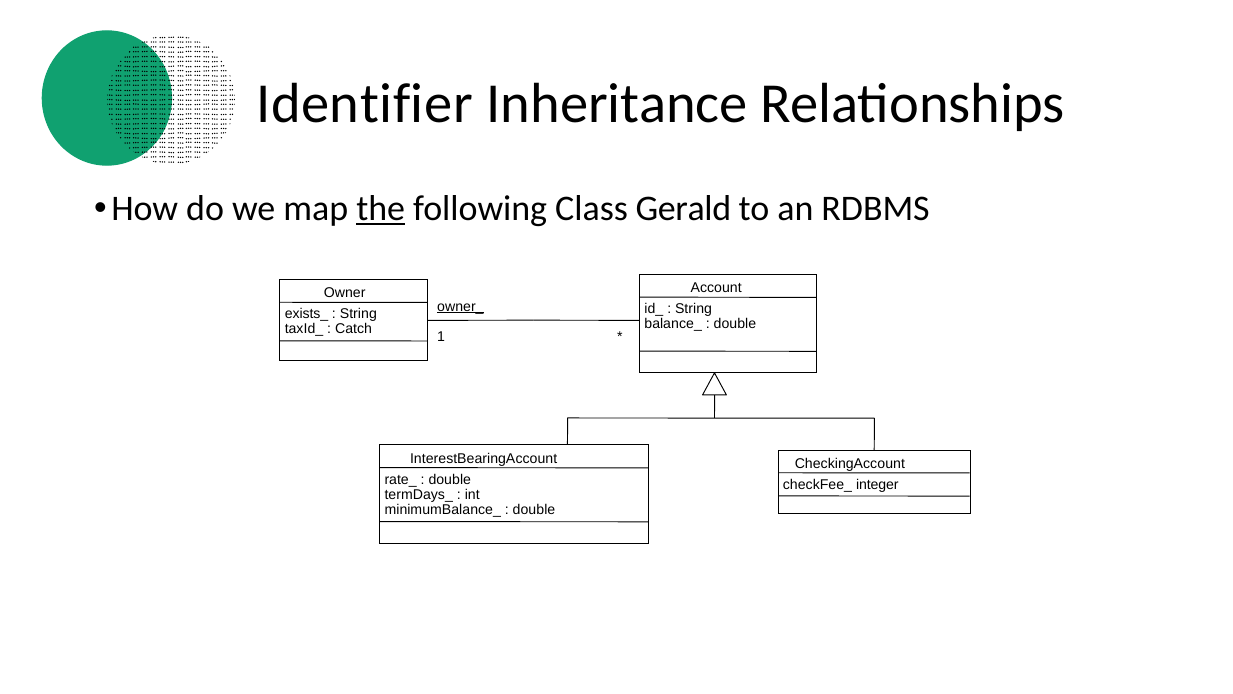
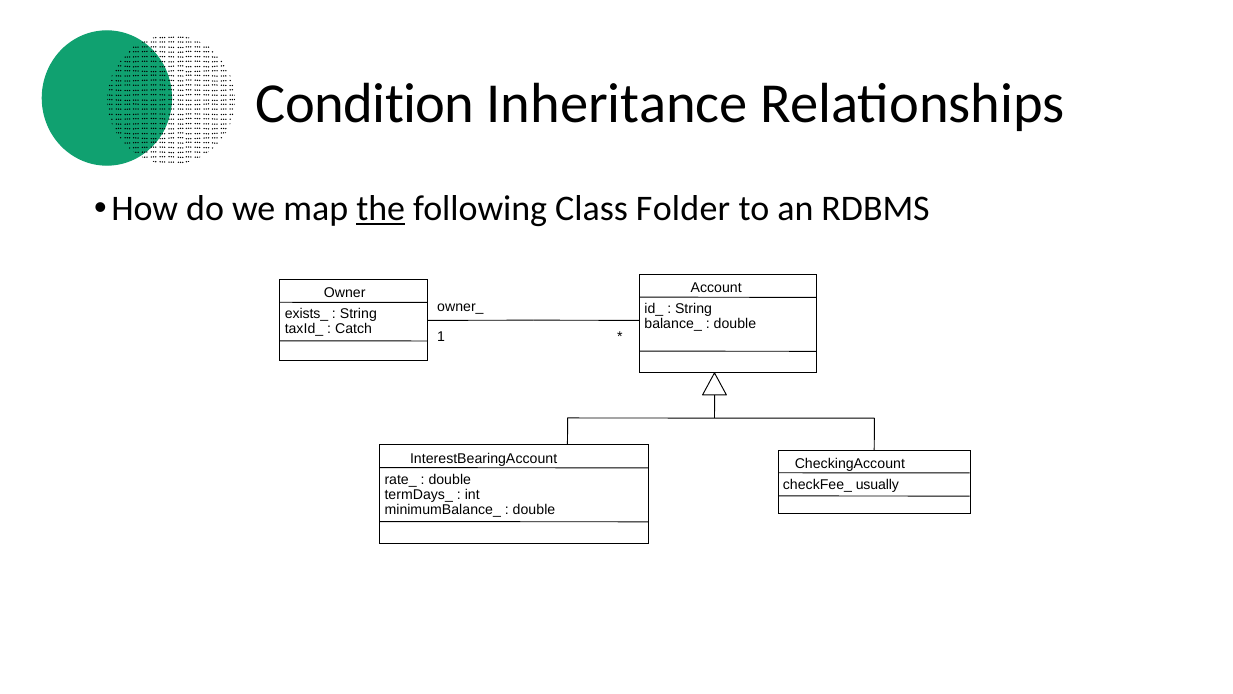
Identifier: Identifier -> Condition (365, 104)
Gerald: Gerald -> Folder (683, 208)
owner_ underline: present -> none (460, 306)
integer: integer -> usually (877, 484)
